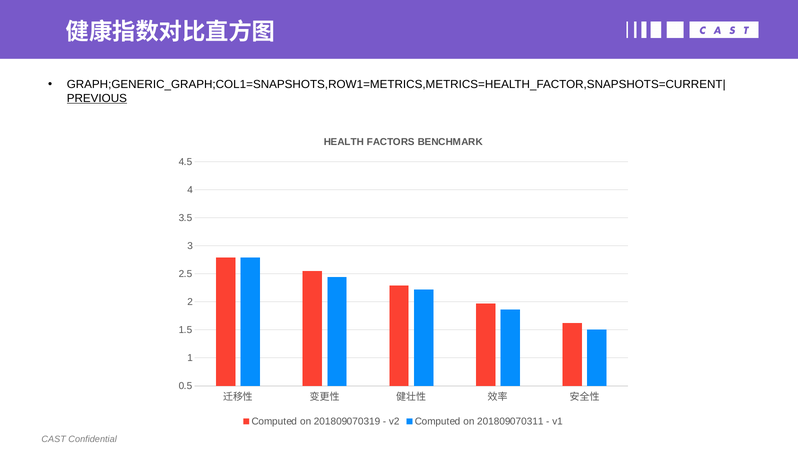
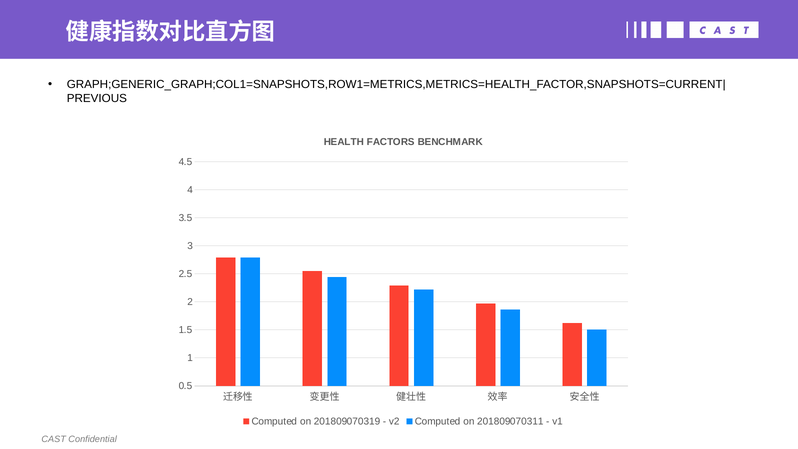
PREVIOUS underline: present -> none (97, 98)
